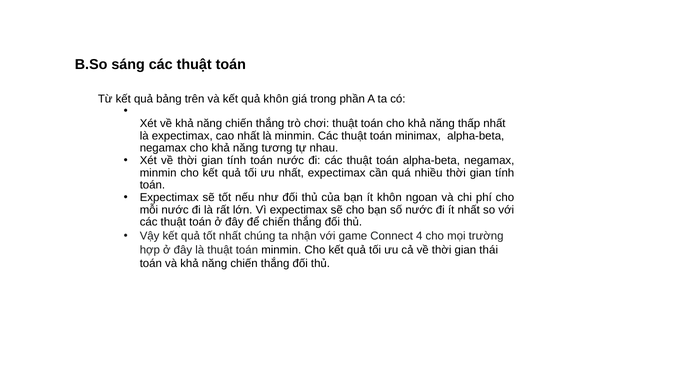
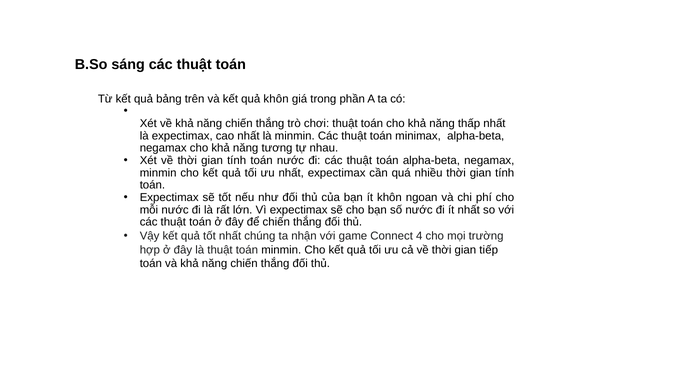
thái: thái -> tiếp (489, 250)
